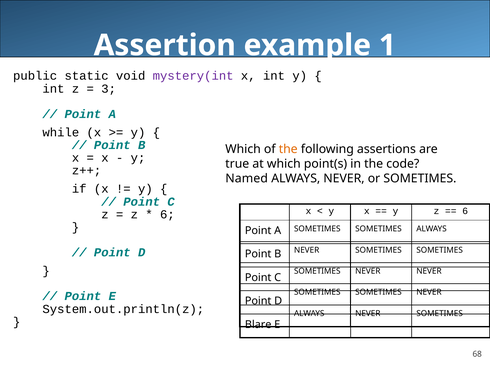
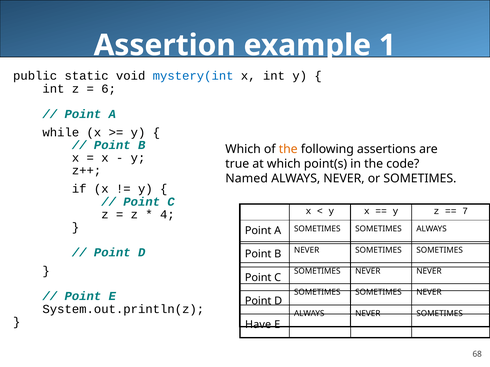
mystery(int colour: purple -> blue (193, 76)
3: 3 -> 6 (109, 89)
6: 6 -> 7 (465, 211)
6: 6 -> 4 (167, 215)
Blare: Blare -> Have (258, 325)
